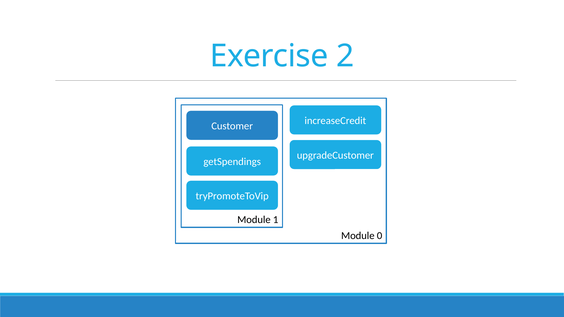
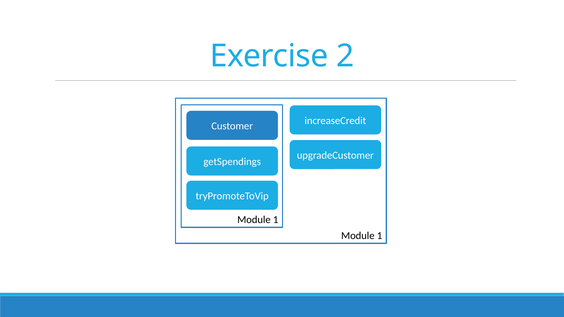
0: 0 -> 1 (380, 236)
